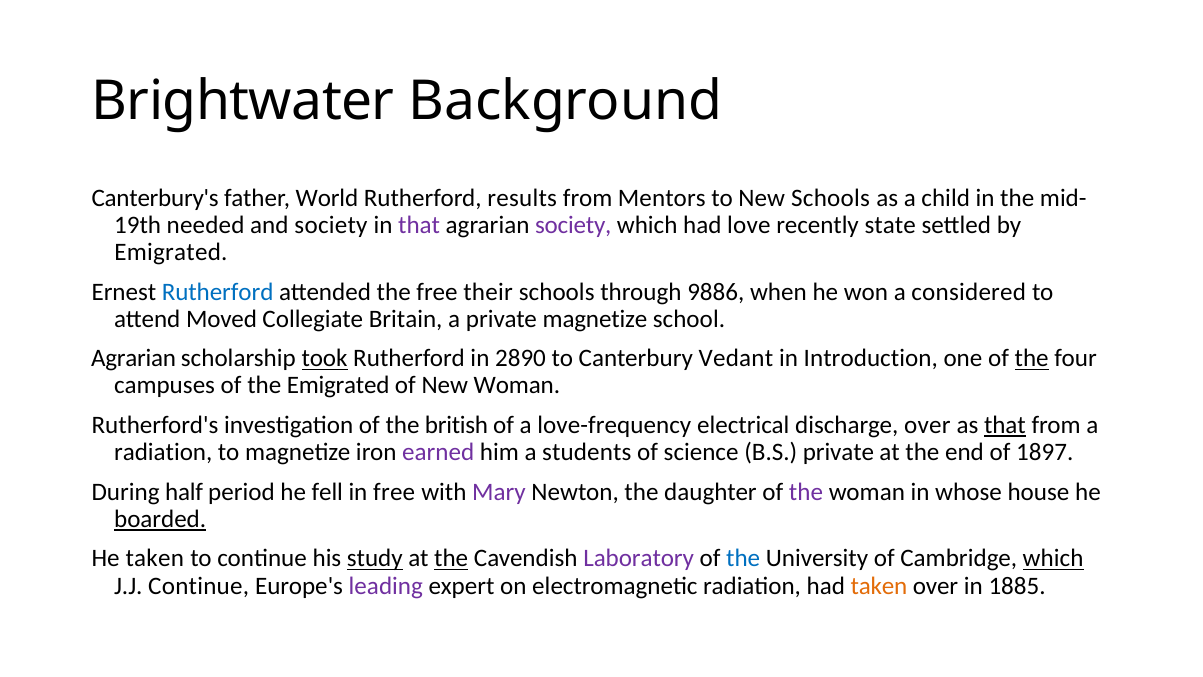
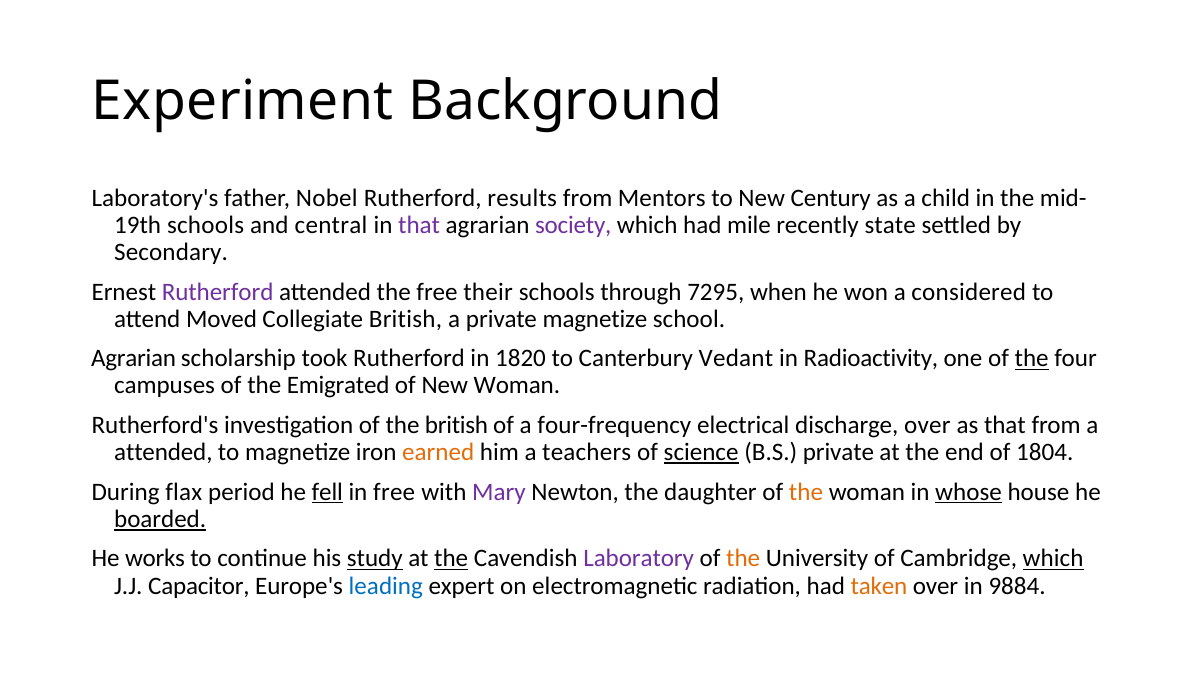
Brightwater: Brightwater -> Experiment (243, 101)
Canterbury's: Canterbury's -> Laboratory's (155, 198)
World: World -> Nobel (327, 198)
New Schools: Schools -> Century (831, 198)
needed: needed -> schools (206, 225)
and society: society -> central (331, 225)
love: love -> mile (749, 225)
Emigrated: Emigrated -> Secondary (171, 252)
Rutherford colour: blue -> purple (218, 292)
9886: 9886 -> 7295 (716, 292)
Collegiate Britain: Britain -> British (405, 319)
took underline: present -> none (325, 358)
2890: 2890 -> 1820 (521, 358)
Introduction: Introduction -> Radioactivity (871, 358)
love-frequency: love-frequency -> four-frequency (614, 425)
that underline: present -> none (1005, 425)
radiation: radiation -> attended (163, 452)
earned colour: purple -> orange (438, 452)
students: students -> teachers (587, 452)
science underline: none -> present (701, 452)
1897: 1897 -> 1804 (1045, 452)
half: half -> flax (184, 492)
fell underline: none -> present (327, 492)
the colour: purple -> orange (806, 492)
whose underline: none -> present (969, 492)
He taken: taken -> works (155, 558)
the colour: blue -> orange (743, 558)
J.J Continue: Continue -> Capacitor (199, 585)
leading colour: purple -> blue (386, 585)
1885: 1885 -> 9884 (1017, 585)
